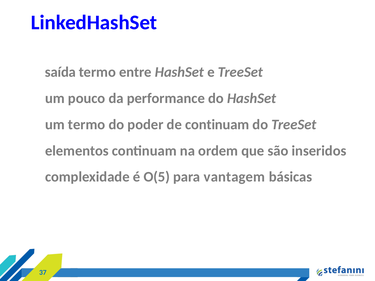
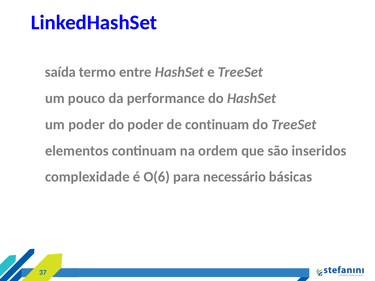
um termo: termo -> poder (87, 125)
O(5: O(5 -> O(6 (157, 177)
vantagem: vantagem -> necessário (235, 177)
